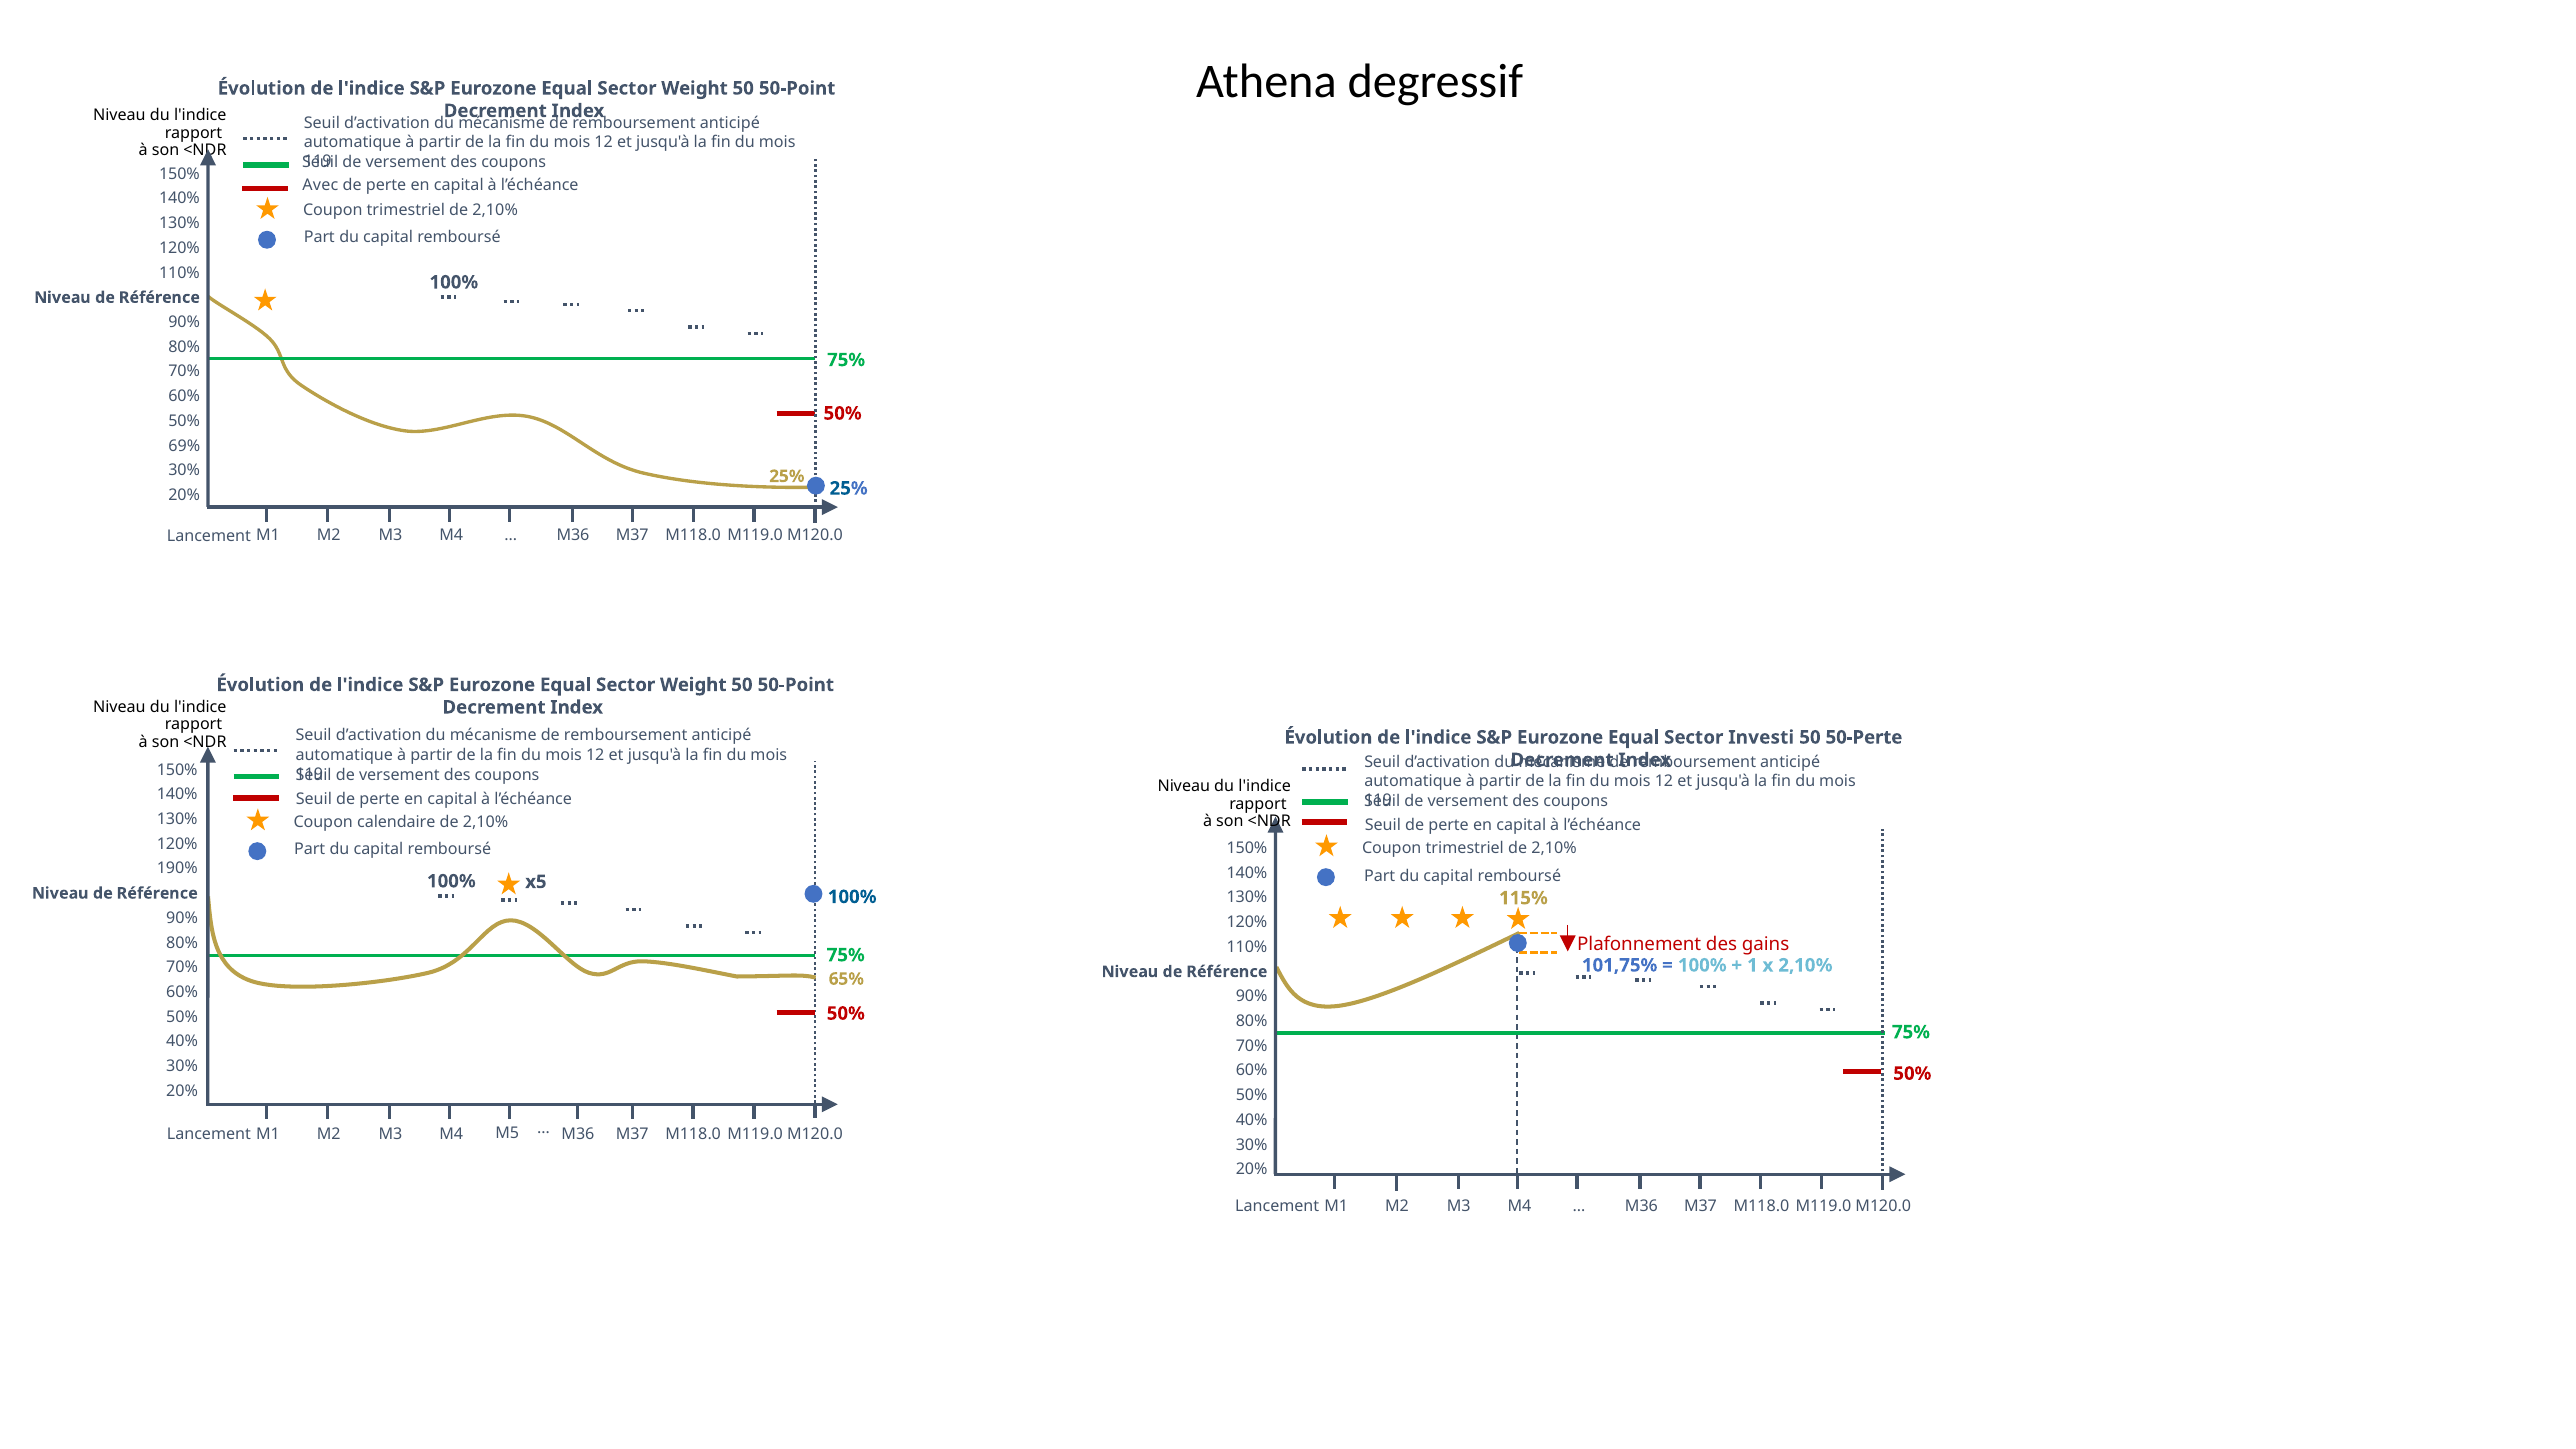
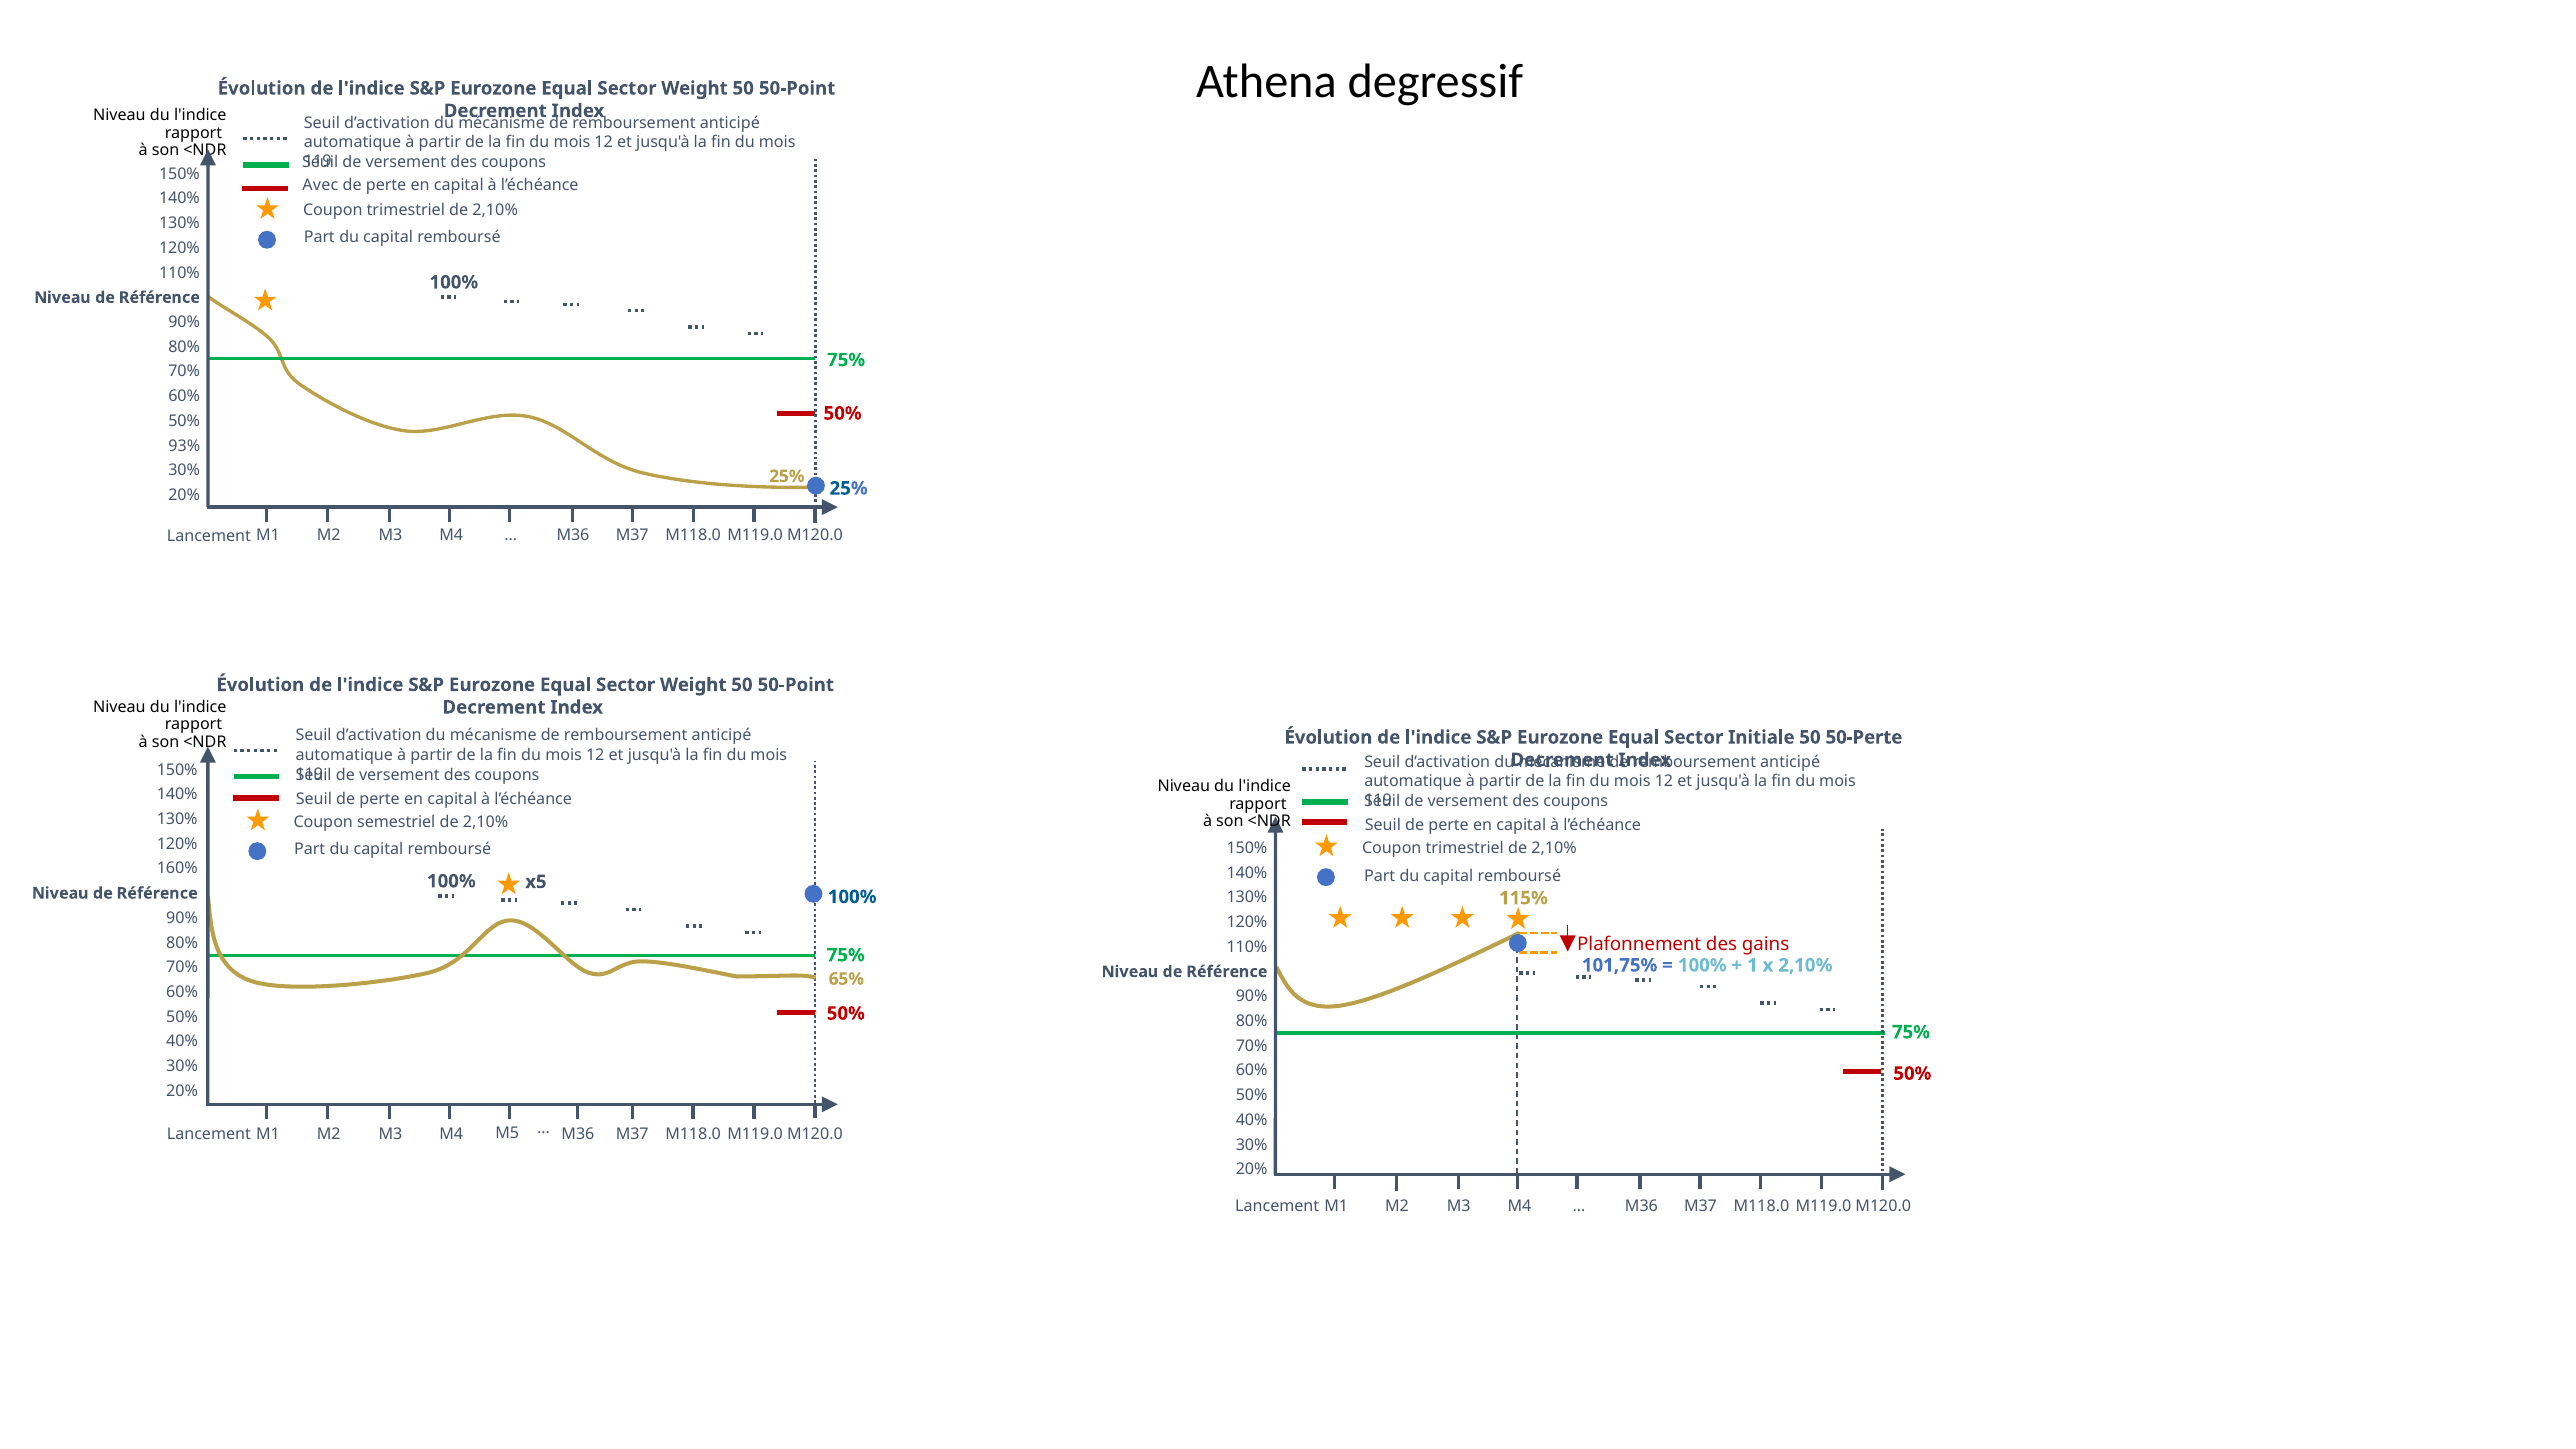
69%: 69% -> 93% (184, 446)
Investi: Investi -> Initiale (1761, 737)
calendaire: calendaire -> semestriel (396, 822)
190%: 190% -> 160% (177, 869)
